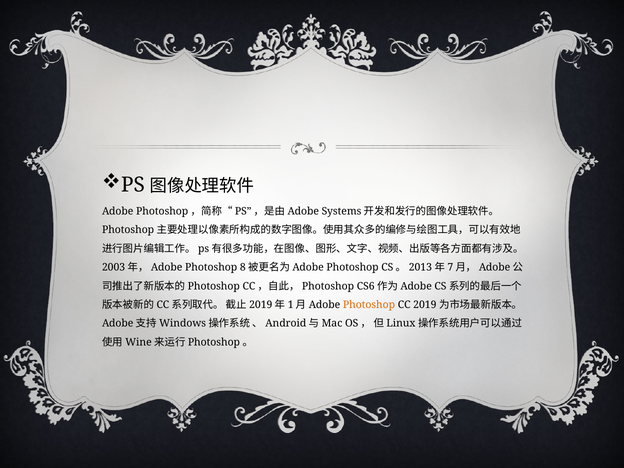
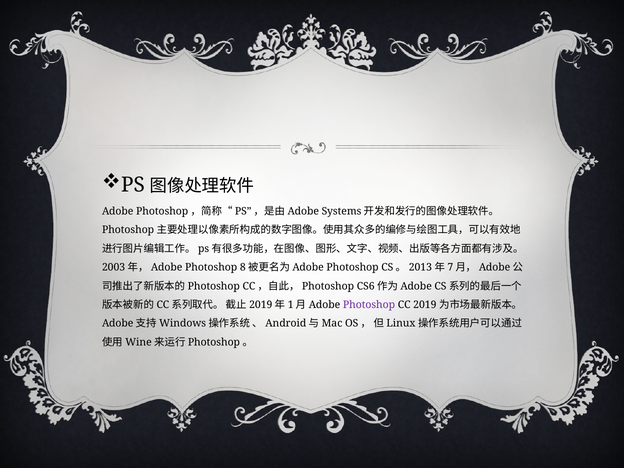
Photoshop colour: orange -> purple (369, 305)
